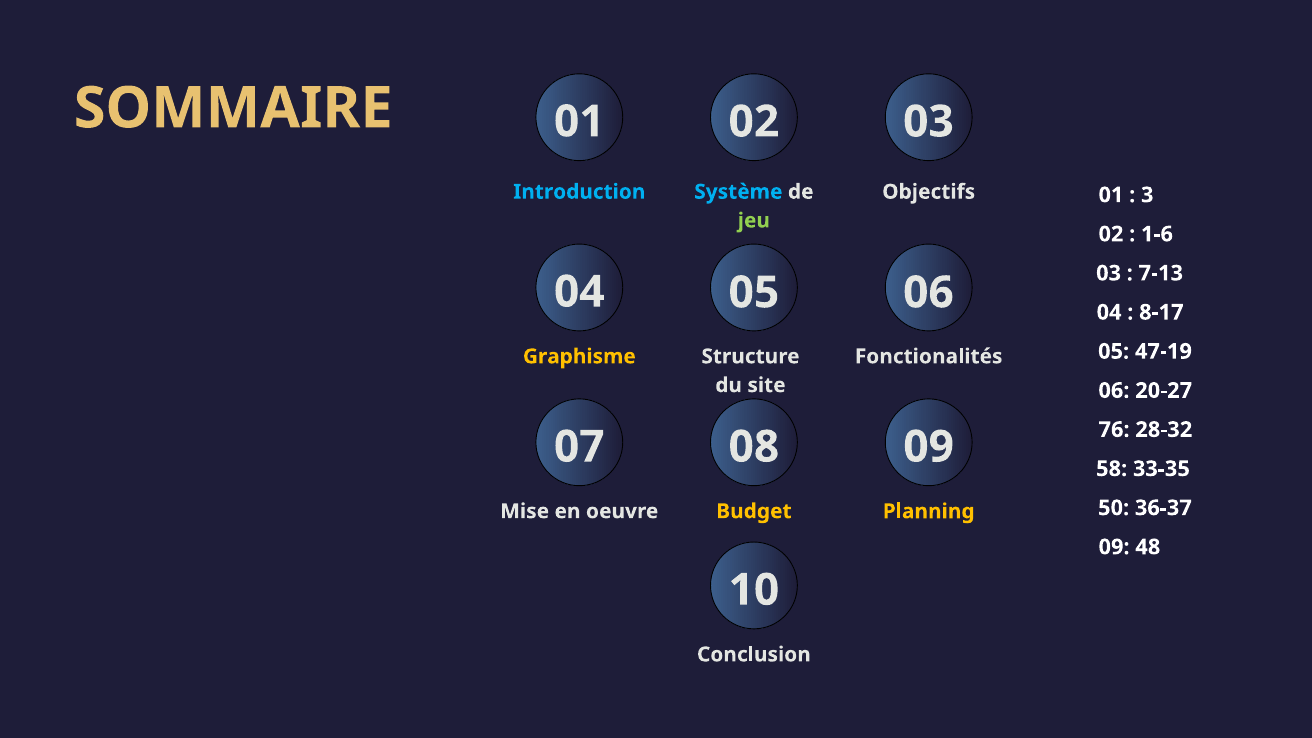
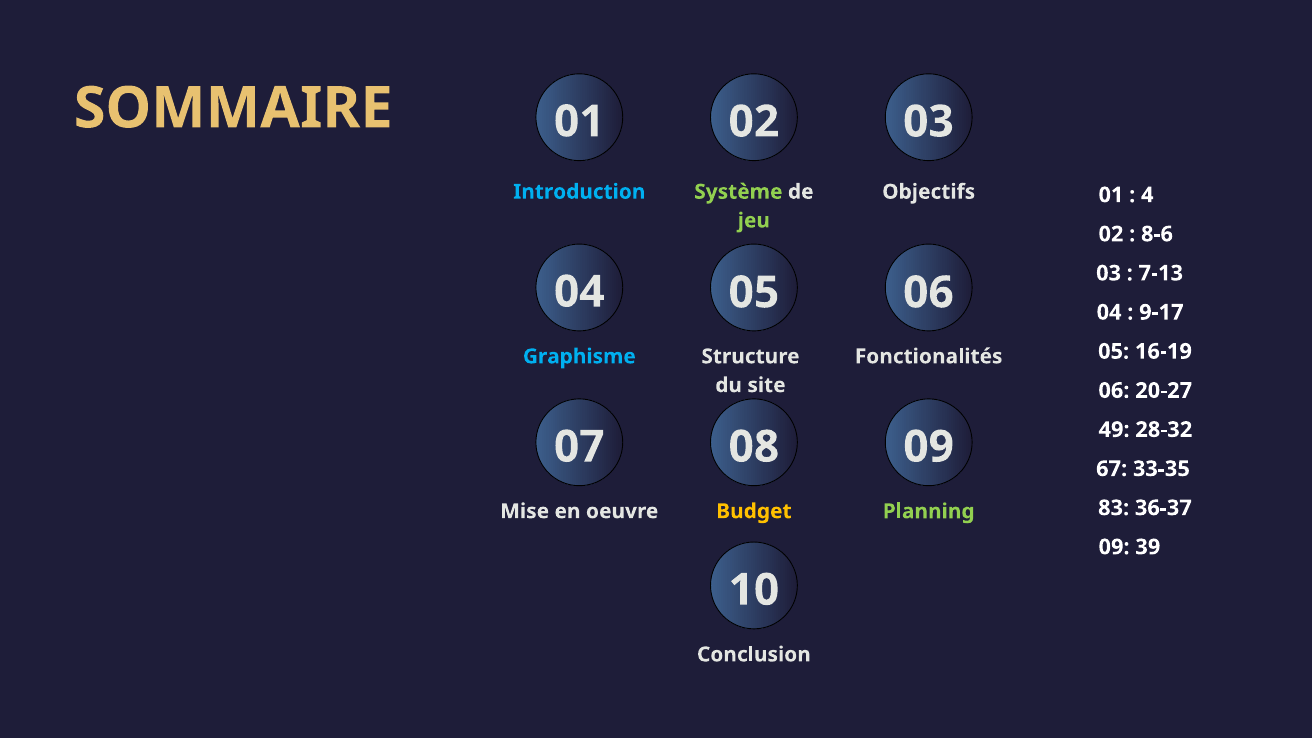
Système colour: light blue -> light green (738, 192)
3: 3 -> 4 (1147, 195)
1-6: 1-6 -> 8-6 (1157, 234)
8-17: 8-17 -> 9-17 (1161, 312)
47-19: 47-19 -> 16-19 (1163, 351)
Graphisme colour: yellow -> light blue (579, 356)
76: 76 -> 49 (1114, 430)
58: 58 -> 67 (1112, 469)
50: 50 -> 83 (1114, 508)
Planning colour: yellow -> light green (929, 511)
48: 48 -> 39 (1148, 547)
